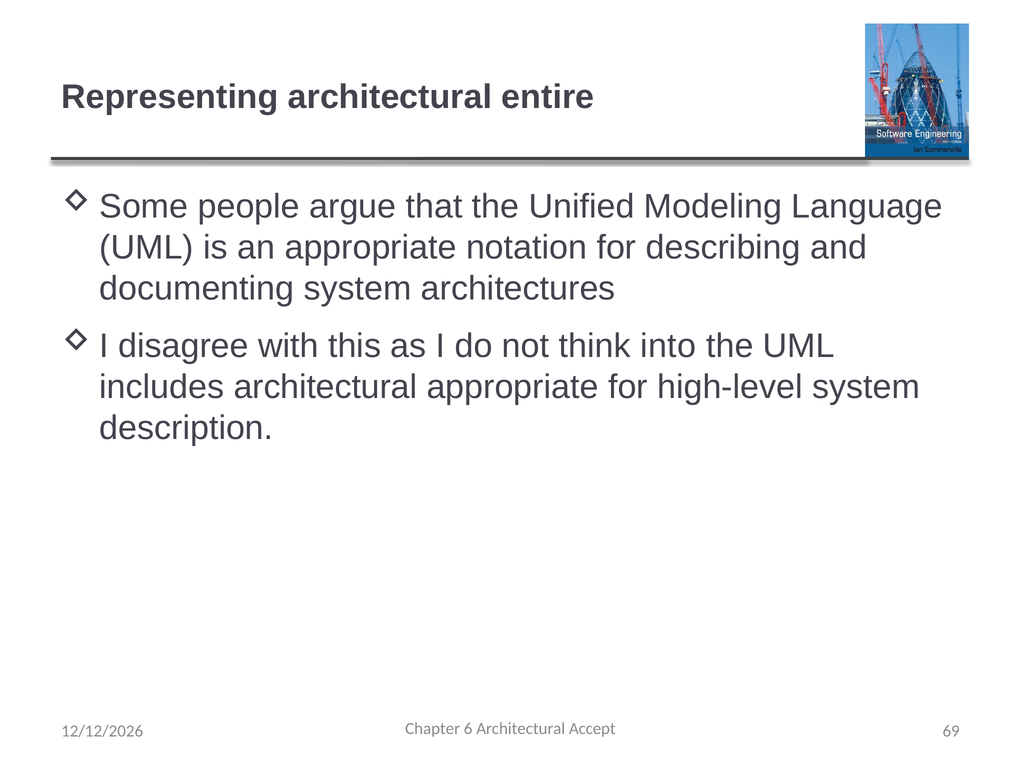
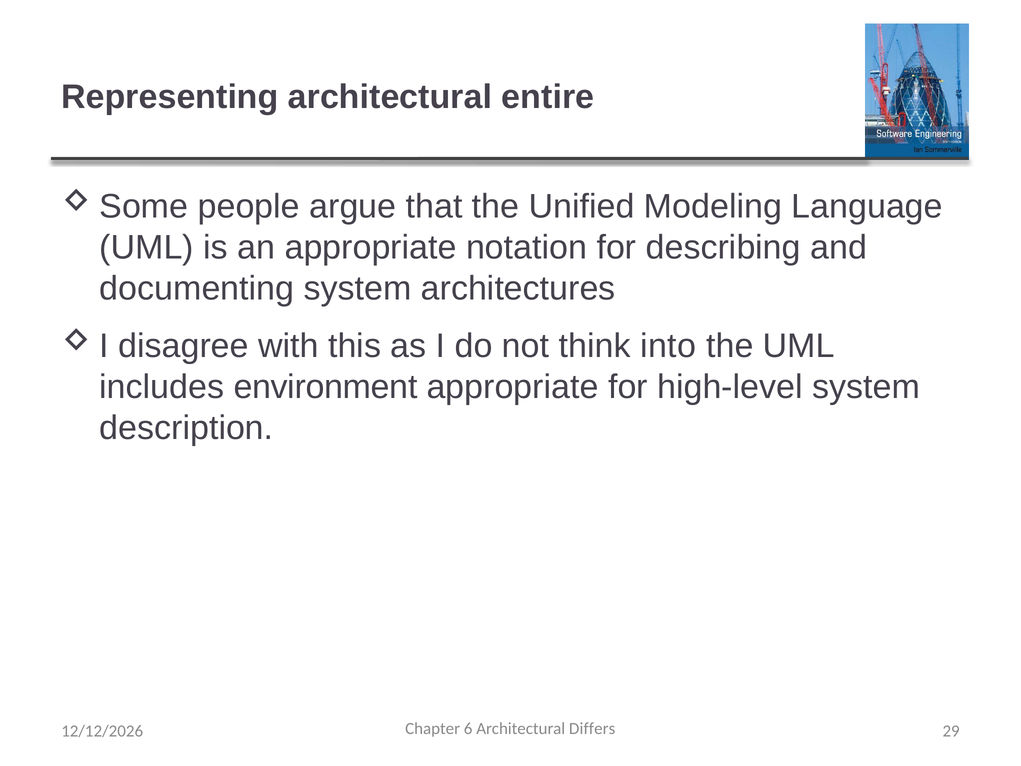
includes architectural: architectural -> environment (326, 387)
Accept: Accept -> Differs (592, 729)
69: 69 -> 29 (951, 731)
